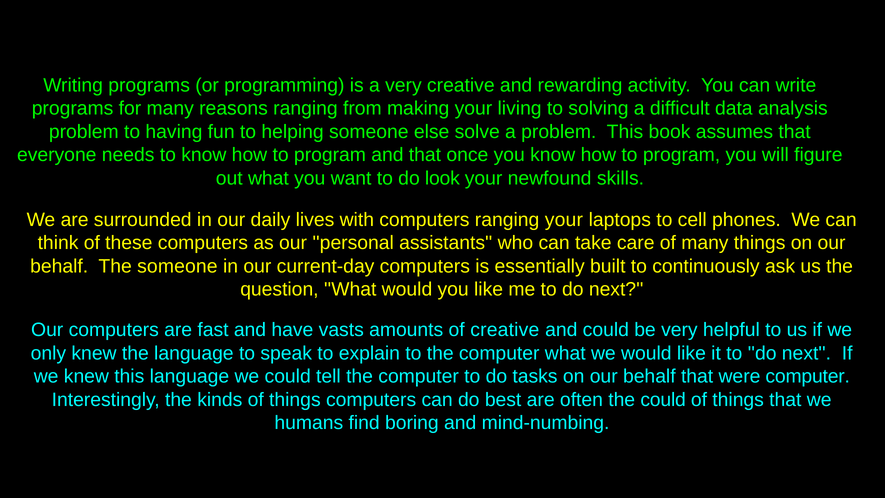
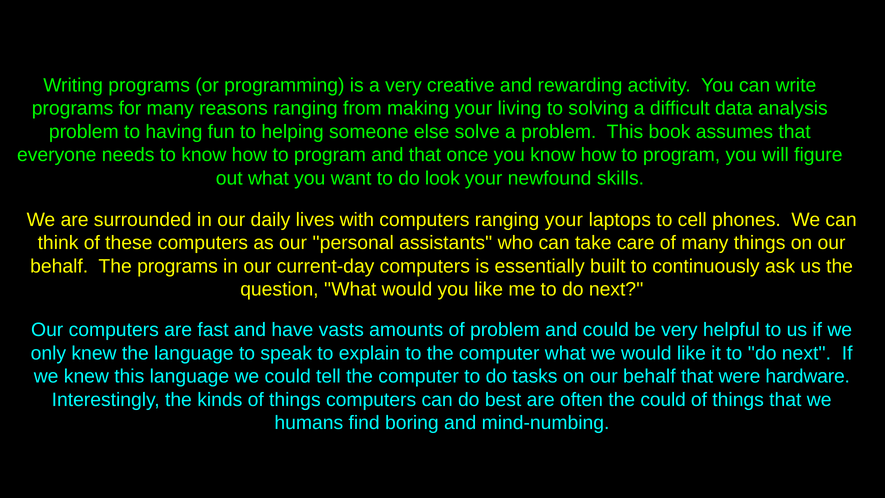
The someone: someone -> programs (178, 266)
of creative: creative -> problem (505, 330)
were computer: computer -> hardware (808, 376)
